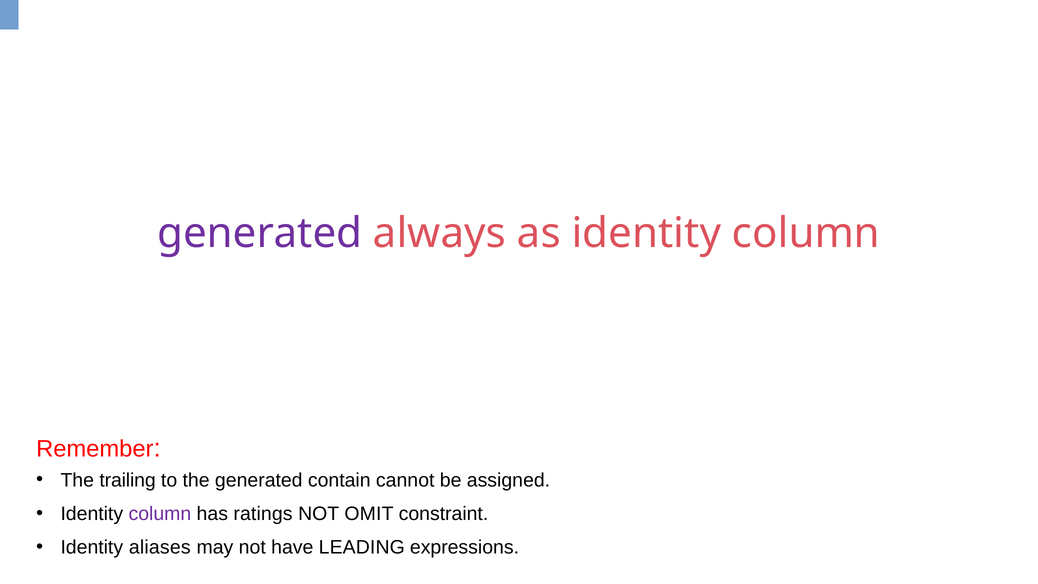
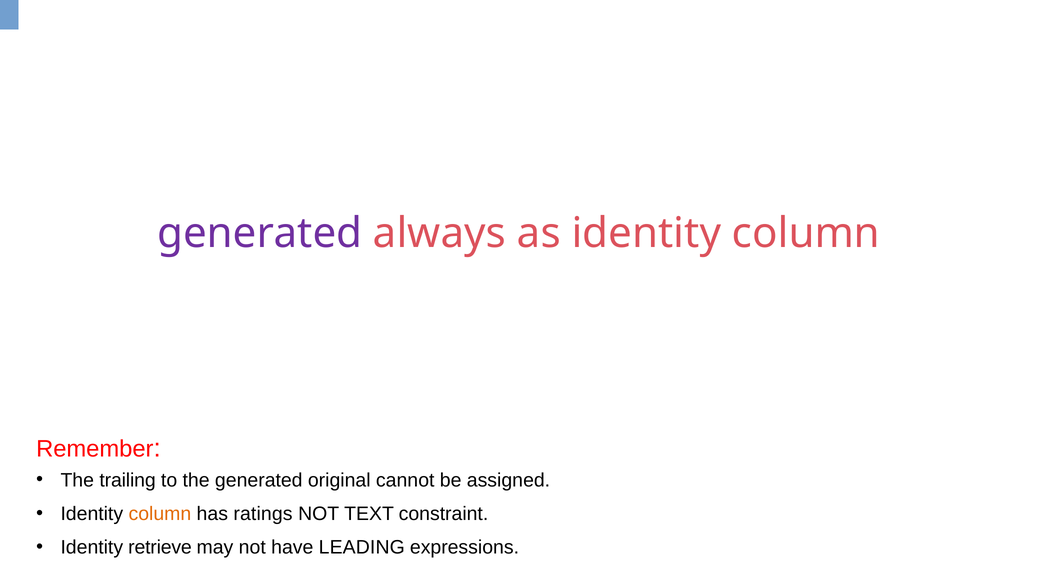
contain: contain -> original (339, 480)
column colour: purple -> orange (160, 514)
OMIT: OMIT -> TEXT (369, 514)
aliases: aliases -> retrieve (160, 547)
